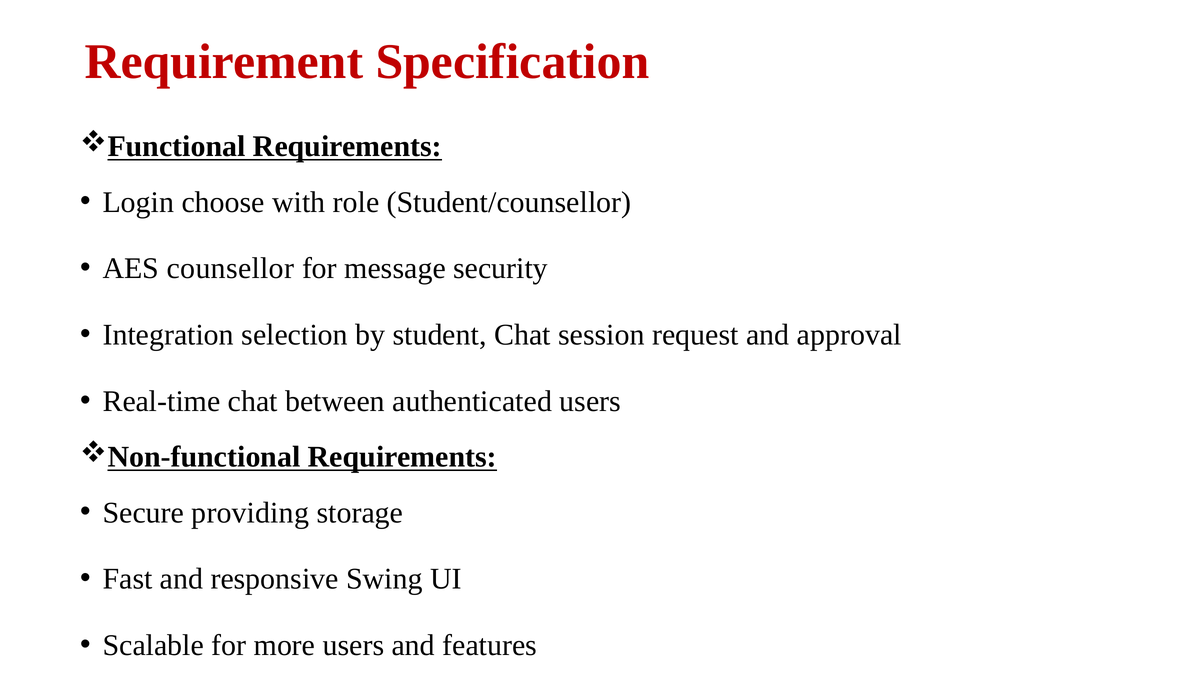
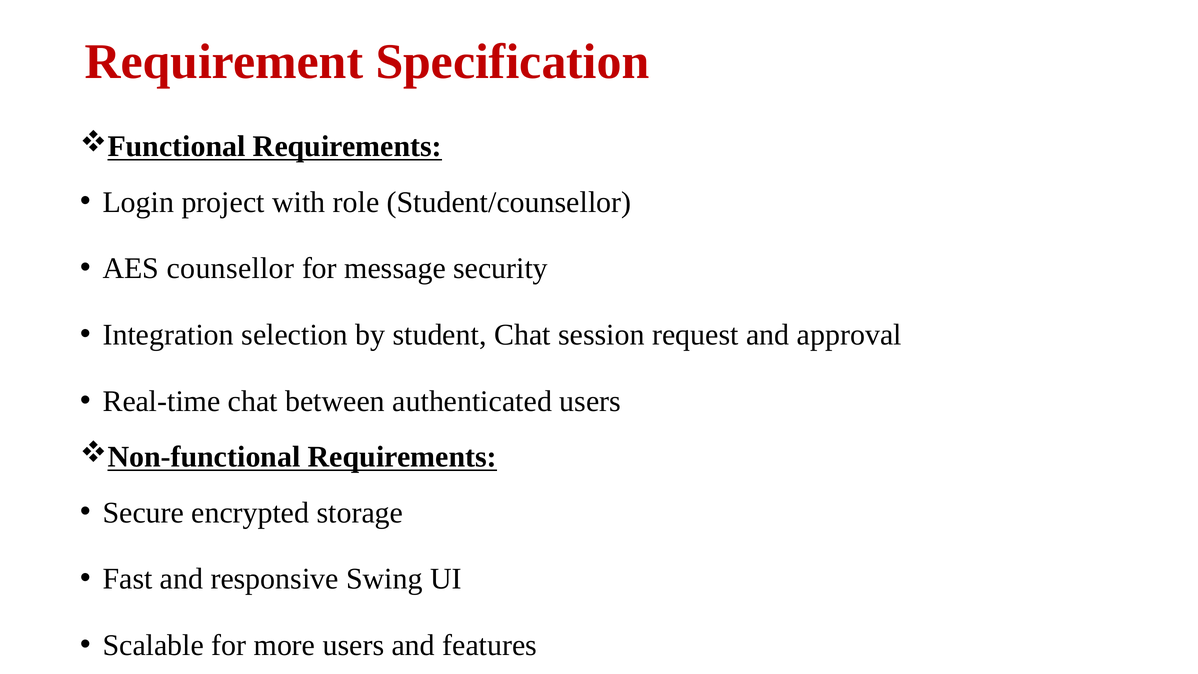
choose: choose -> project (223, 202)
providing: providing -> encrypted (250, 513)
